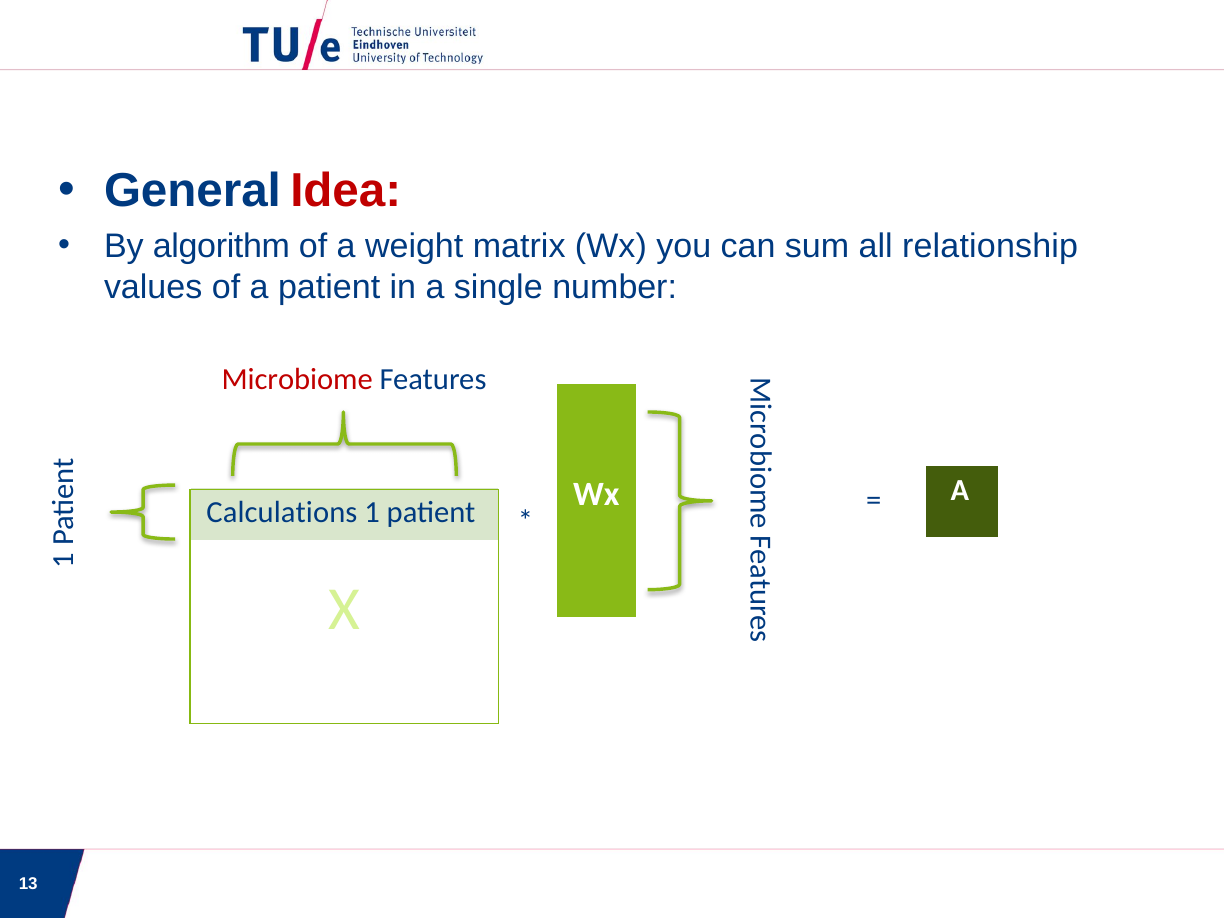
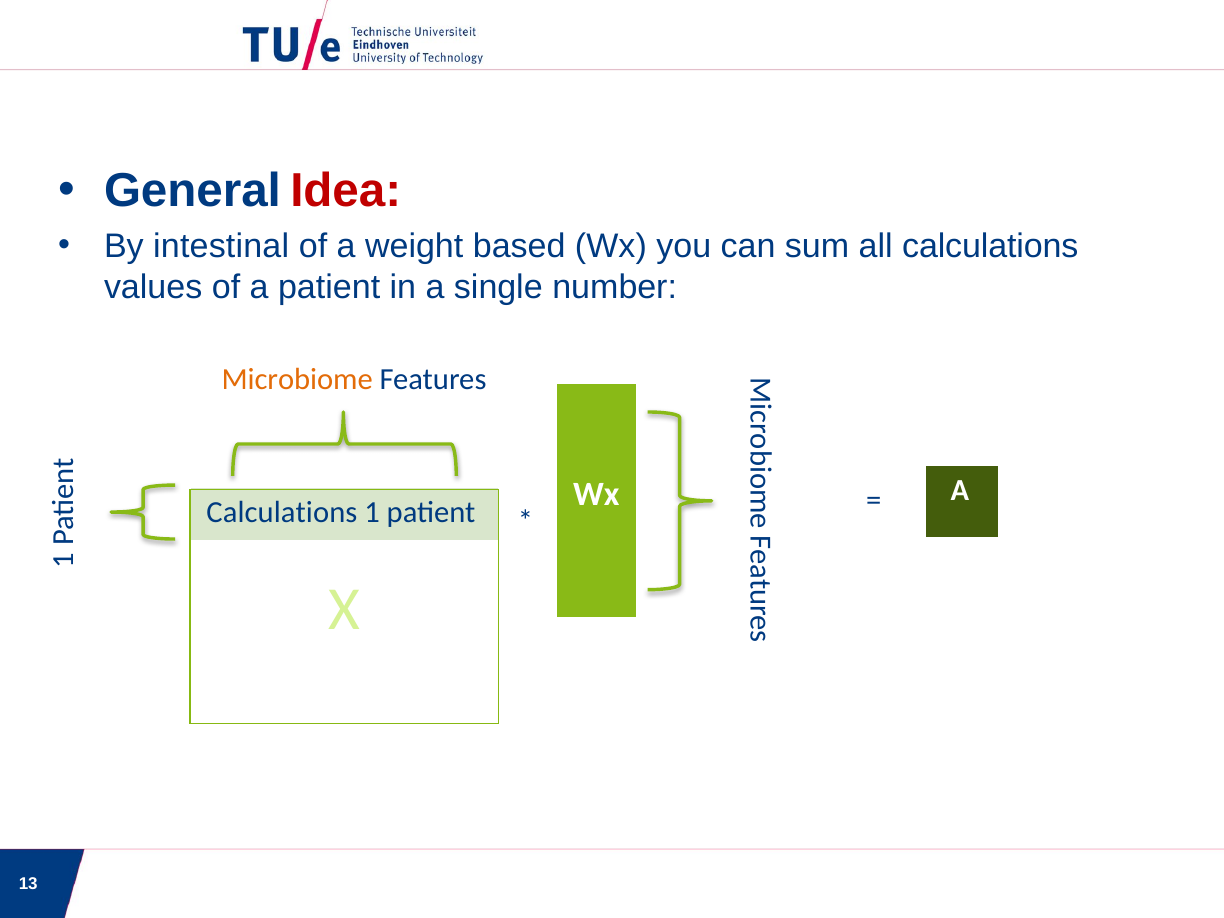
algorithm: algorithm -> intestinal (221, 246)
matrix: matrix -> based (519, 246)
all relationship: relationship -> calculations (990, 246)
Microbiome colour: red -> orange (297, 379)
